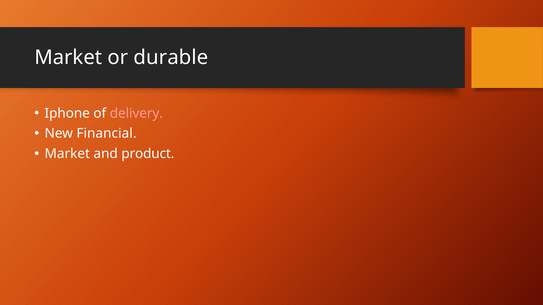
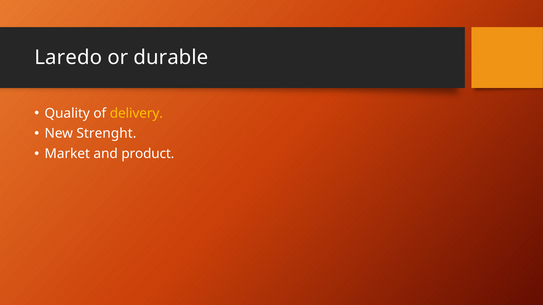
Market: Market -> Laredo (68, 57)
Iphone: Iphone -> Quality (67, 113)
delivery colour: pink -> yellow (136, 113)
Financial: Financial -> Strenght (106, 134)
